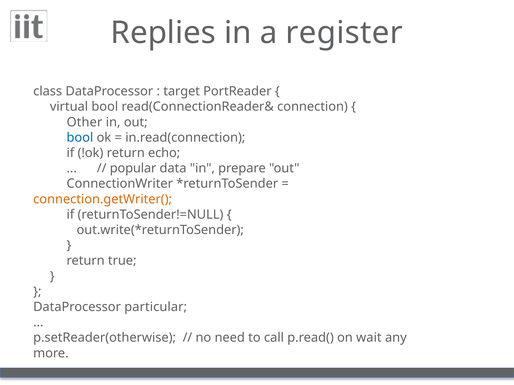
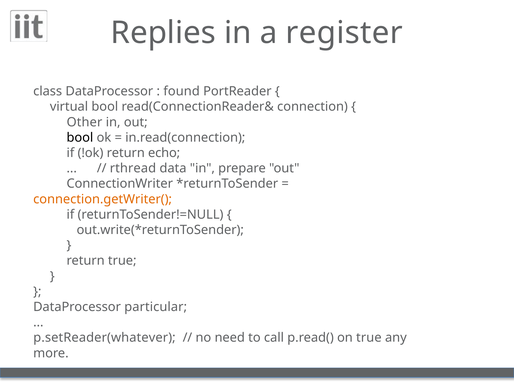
target: target -> found (182, 91)
bool colour: blue -> black (80, 138)
popular: popular -> rthread (133, 169)
p.setReader(otherwise: p.setReader(otherwise -> p.setReader(whatever (104, 338)
on wait: wait -> true (369, 338)
